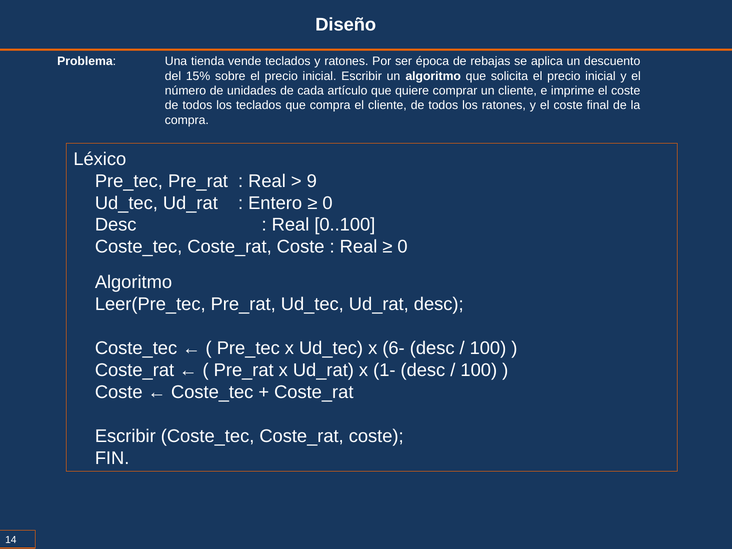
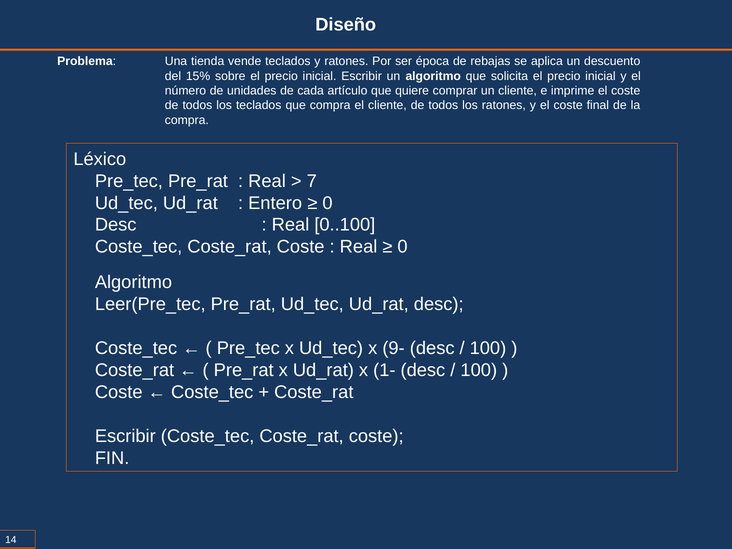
9: 9 -> 7 (312, 181)
6-: 6- -> 9- (394, 348)
